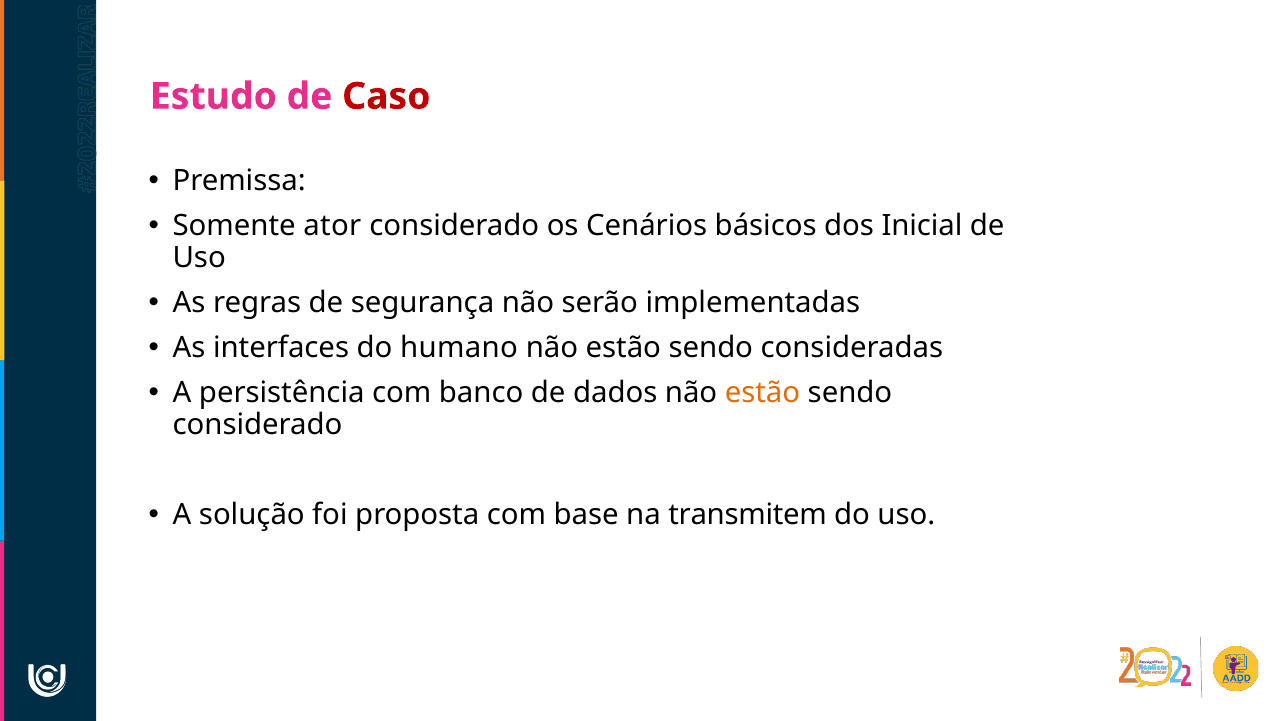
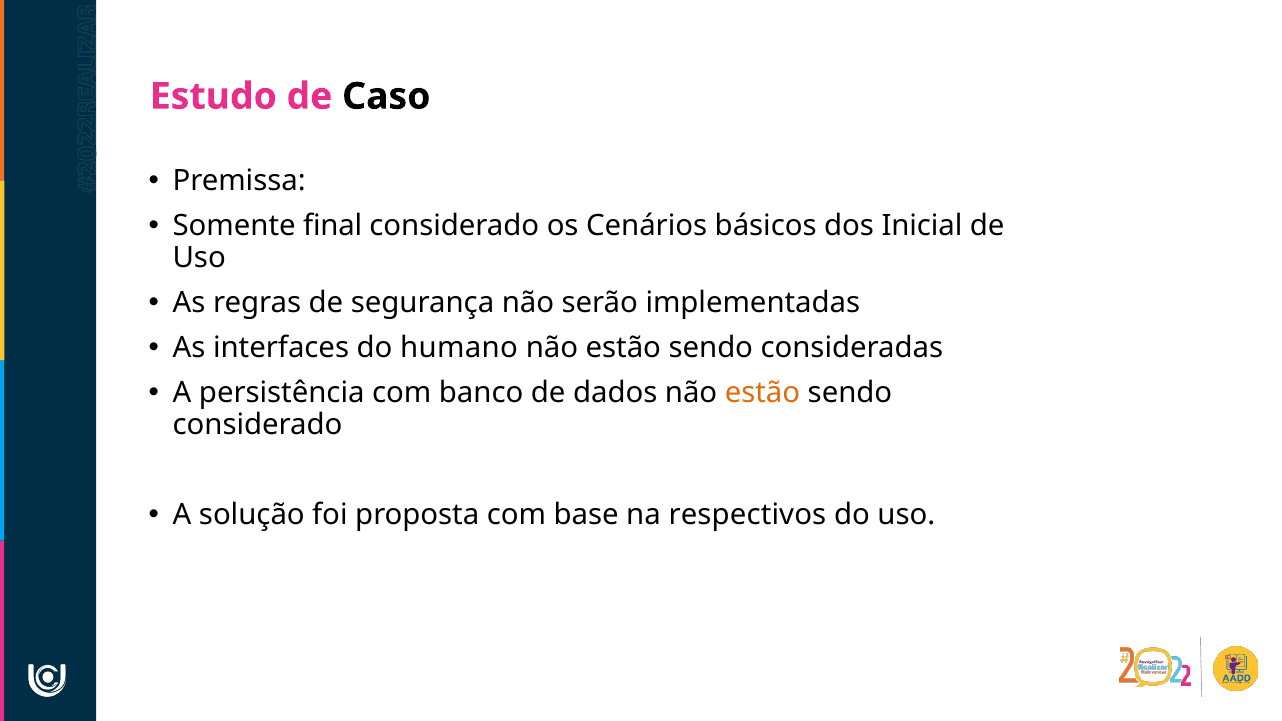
Caso colour: red -> black (386, 96)
ator: ator -> final (333, 226)
transmitem: transmitem -> respectivos (747, 515)
